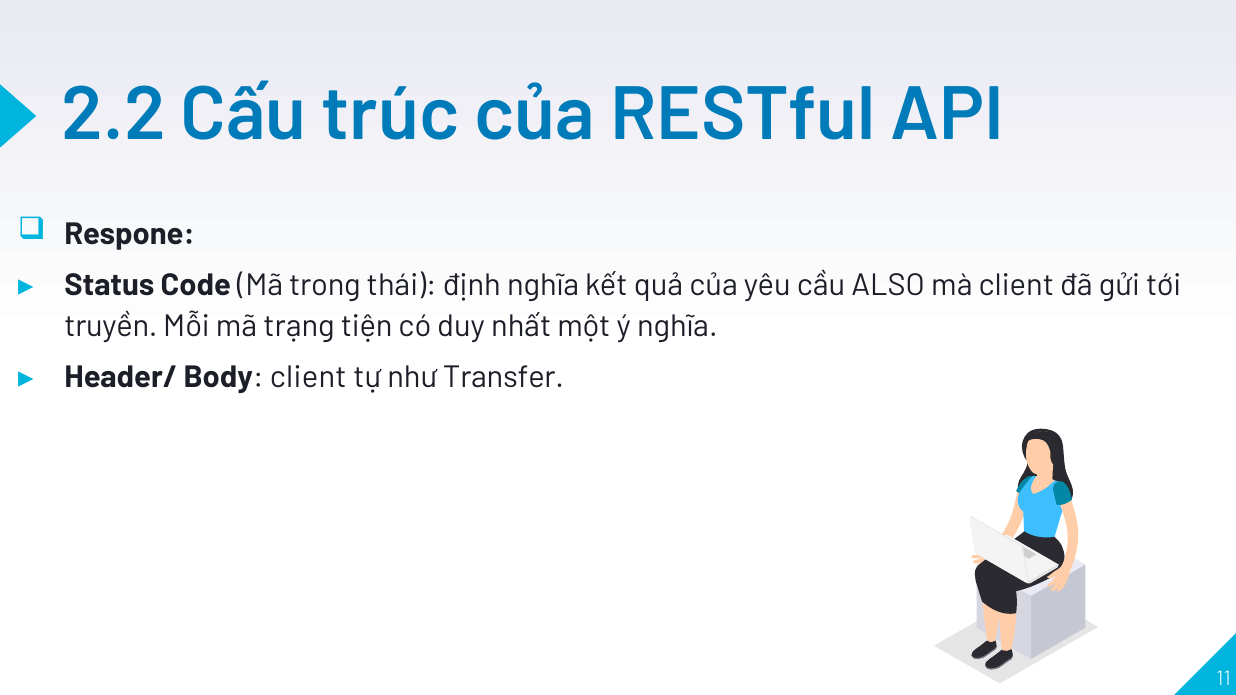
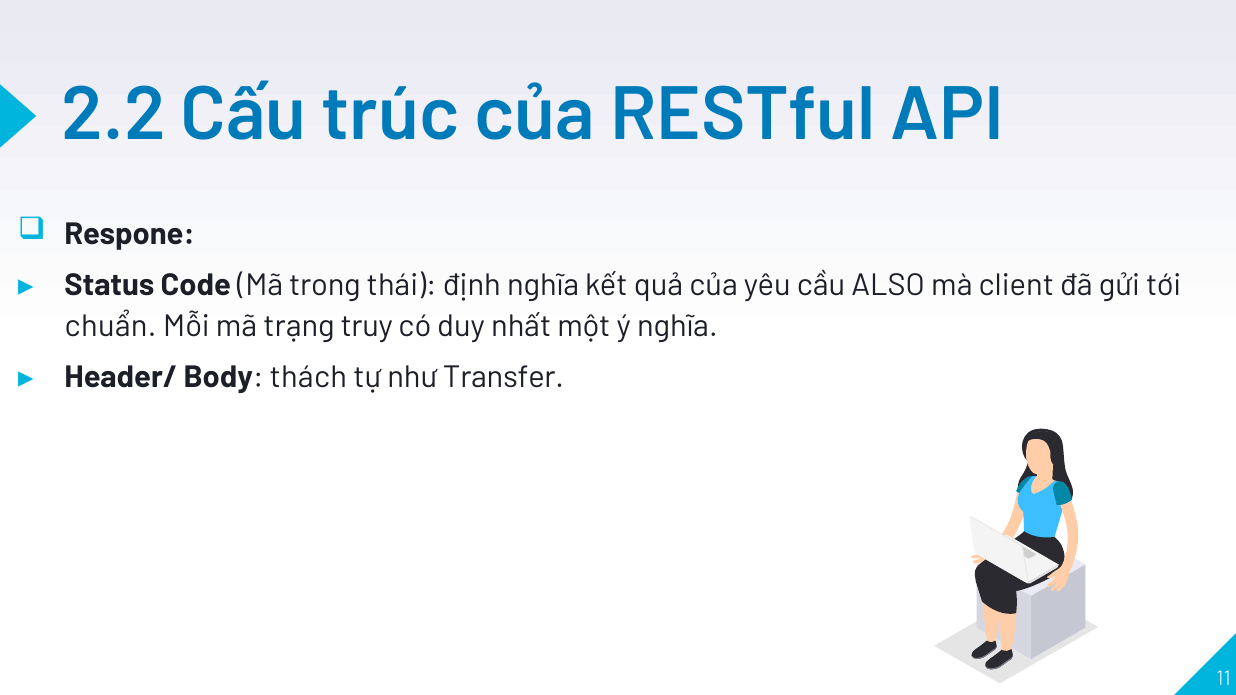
truyền: truyền -> chuẩn (111, 326)
tiện: tiện -> truy (367, 326)
Body client: client -> thách (308, 378)
